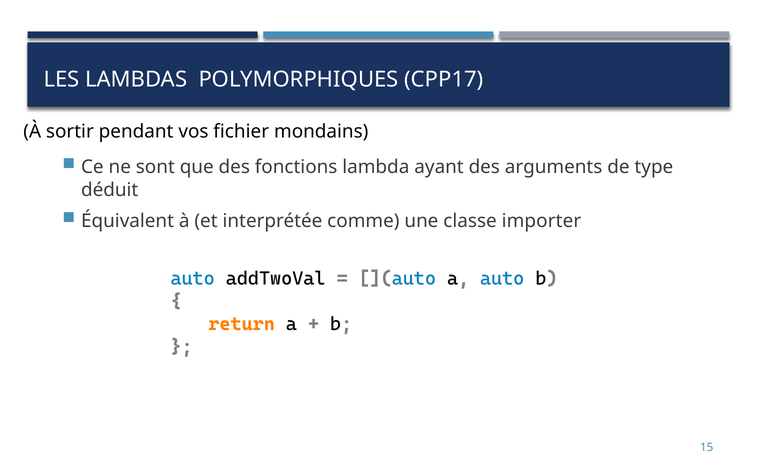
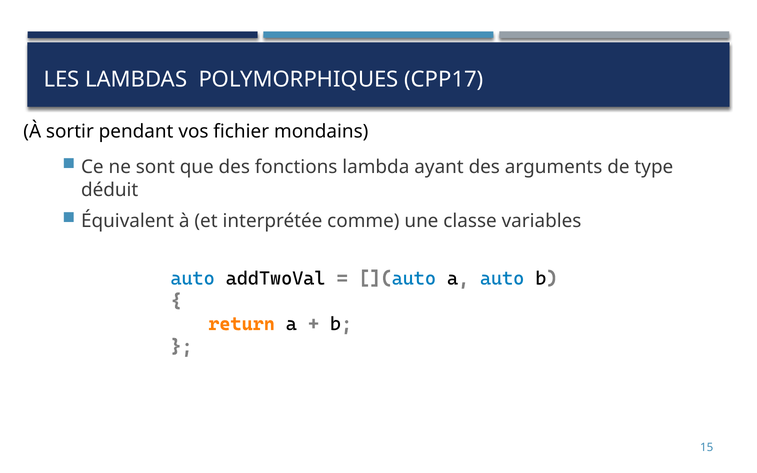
importer: importer -> variables (542, 221)
